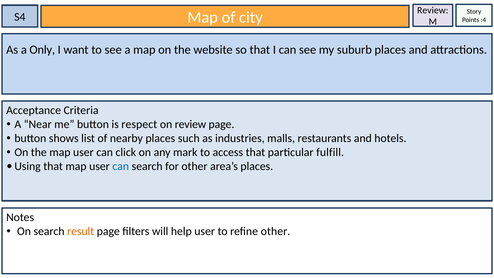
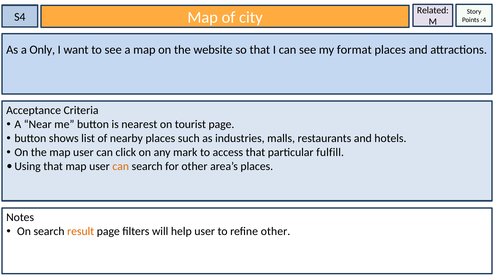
Review: Review -> Related (433, 10)
suburb: suburb -> format (354, 50)
respect: respect -> nearest (139, 124)
on review: review -> tourist (190, 124)
can colour: blue -> orange (121, 166)
